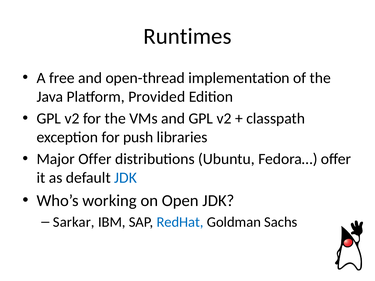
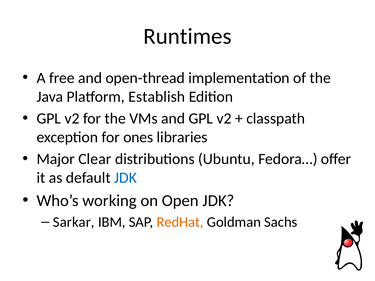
Provided: Provided -> Establish (157, 97)
push: push -> ones (138, 137)
Major Offer: Offer -> Clear (95, 159)
RedHat colour: blue -> orange (180, 222)
